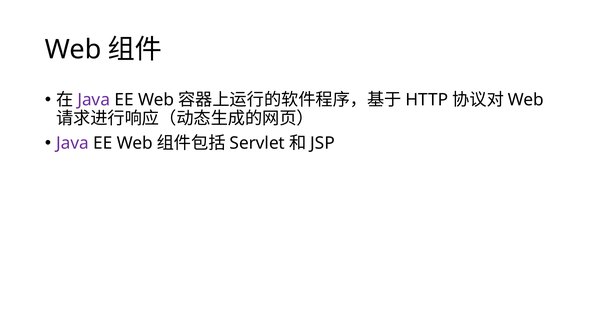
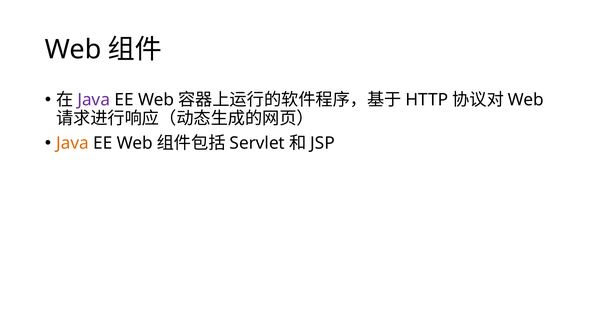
Java colour: purple -> orange (72, 143)
